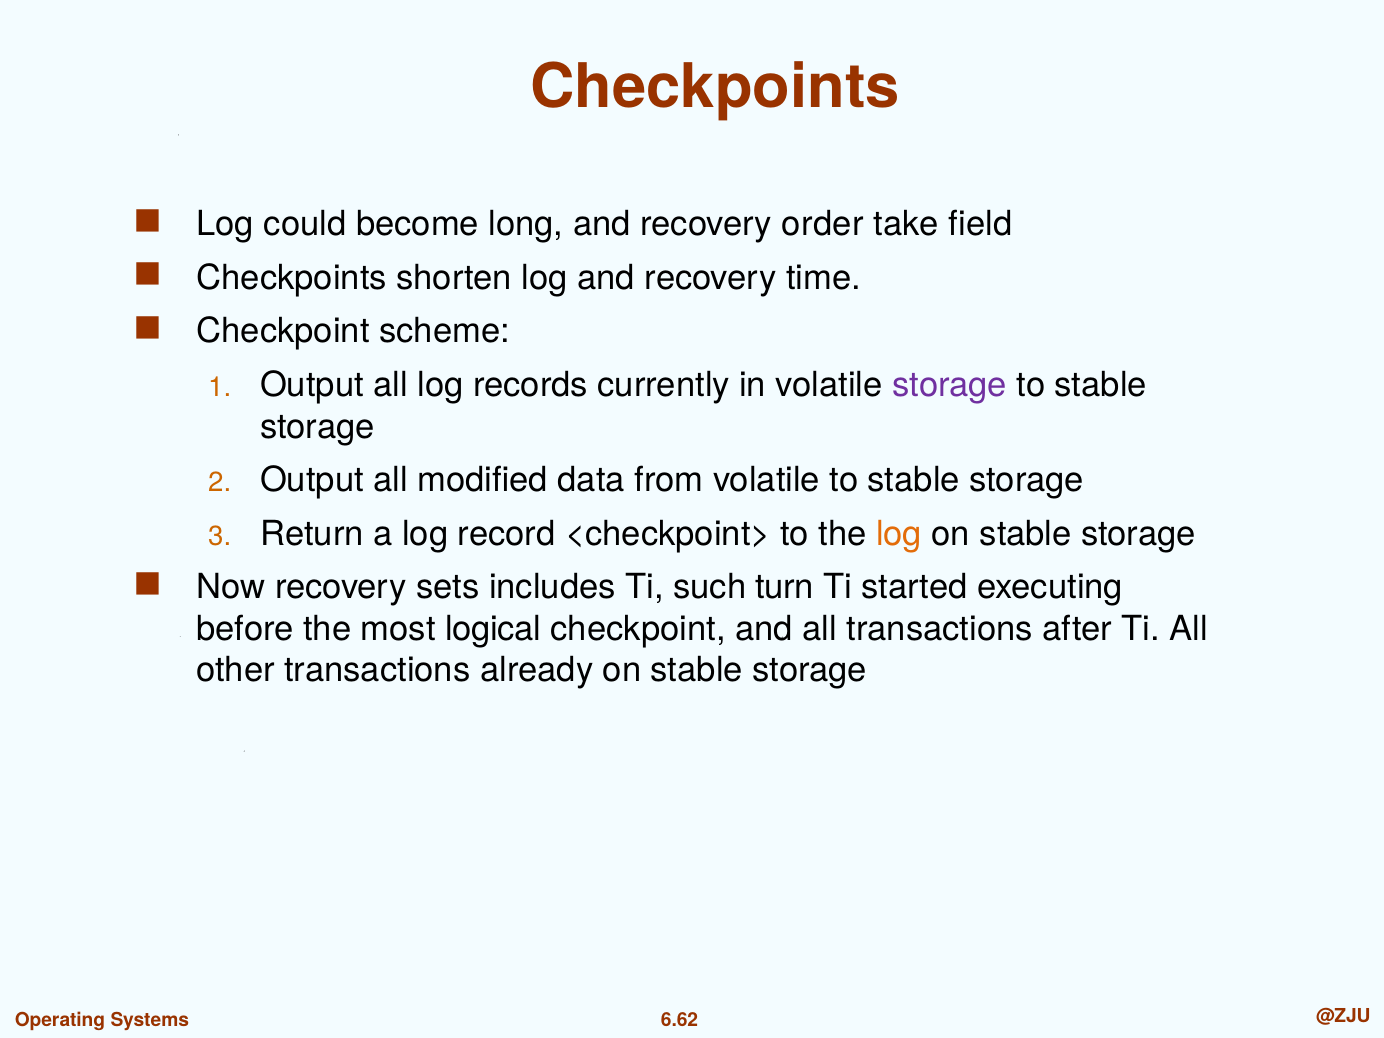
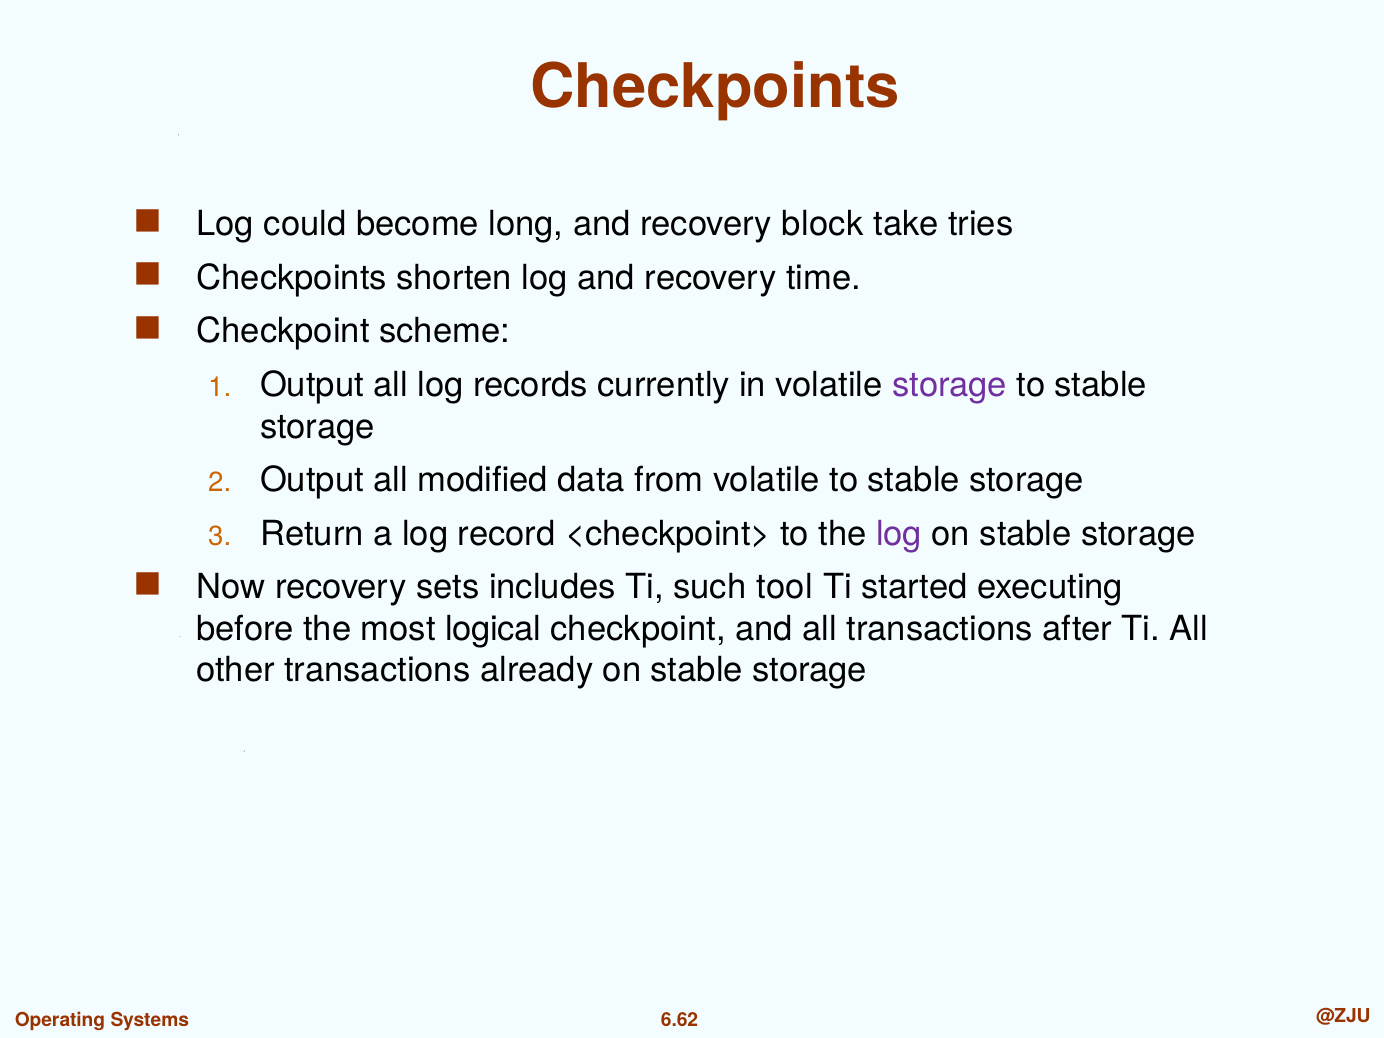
order: order -> block (823, 224)
field: field -> tries (981, 224)
log colour: orange -> purple (899, 534)
turn: turn -> tool (785, 587)
